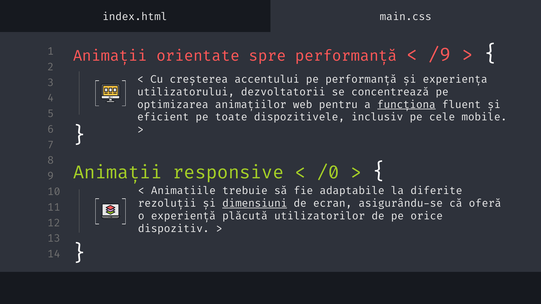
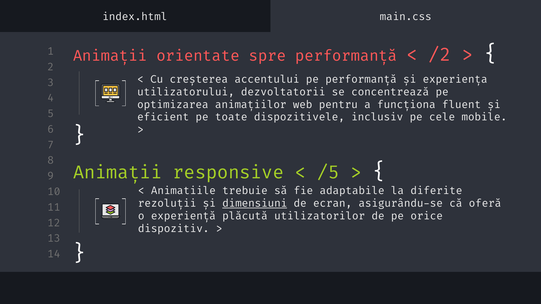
/9: /9 -> /2 (440, 55)
funcționa underline: present -> none (406, 105)
/0: /0 -> /5 (328, 173)
